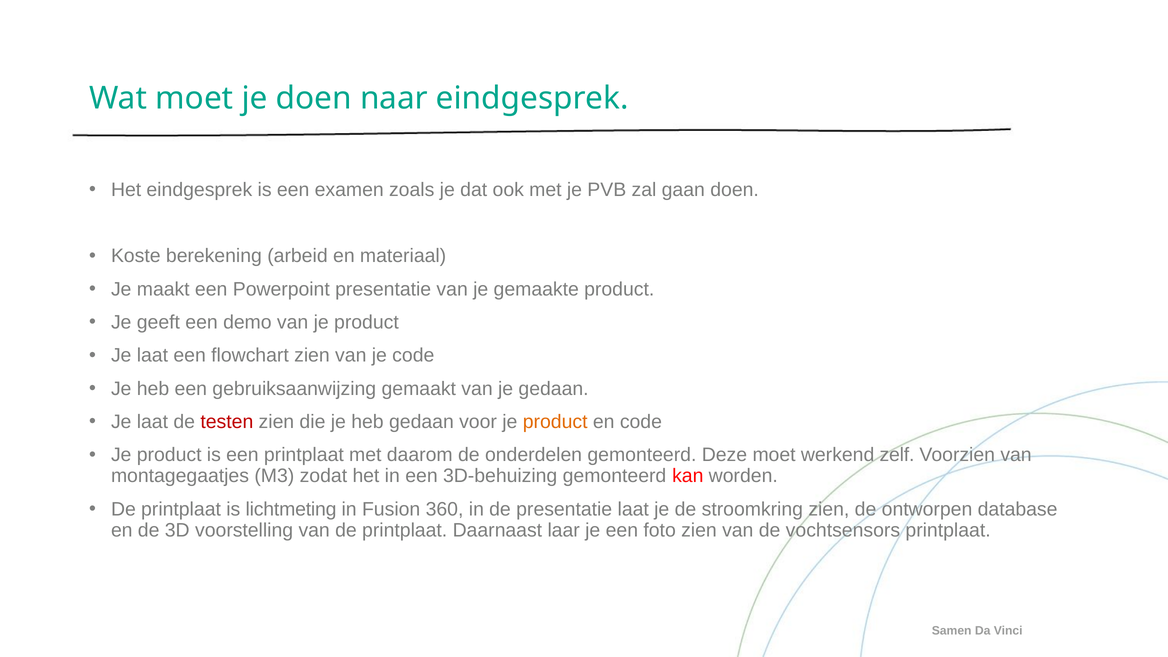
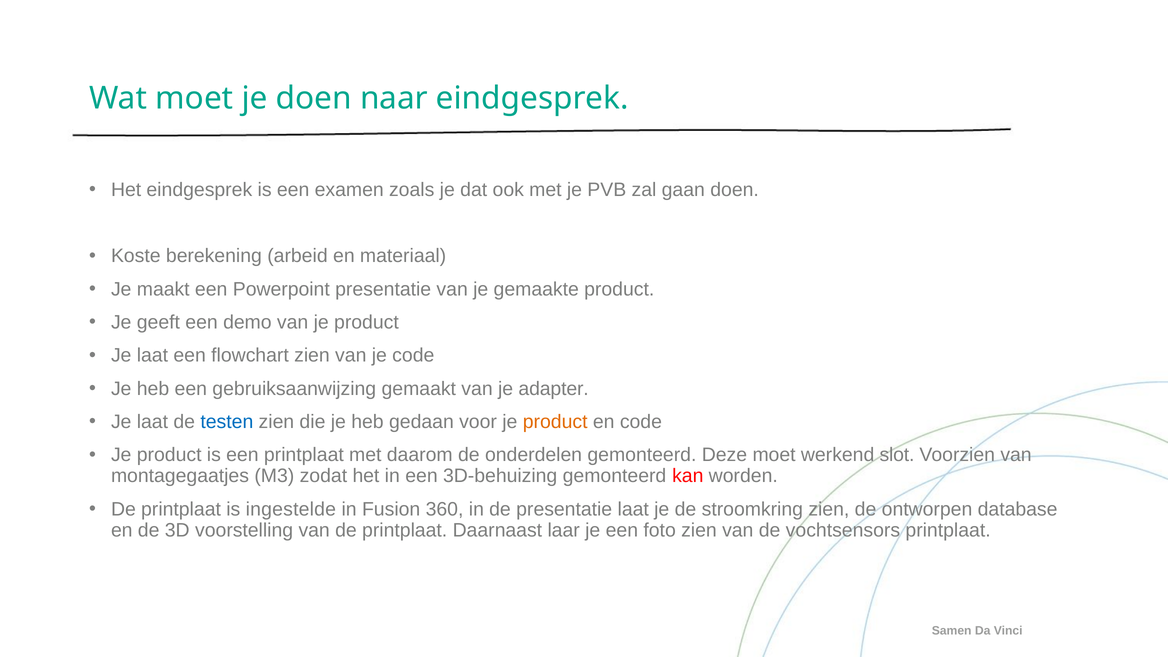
je gedaan: gedaan -> adapter (554, 389)
testen colour: red -> blue (227, 422)
zelf: zelf -> slot (897, 455)
lichtmeting: lichtmeting -> ingestelde (291, 509)
